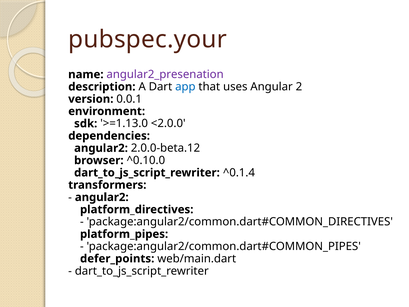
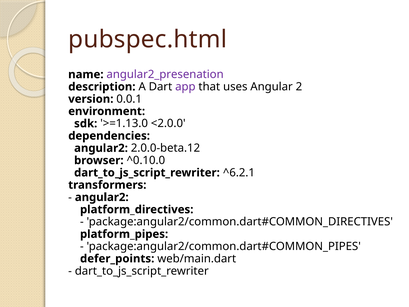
pubspec.your: pubspec.your -> pubspec.html (148, 40)
app colour: blue -> purple (185, 87)
^0.1.4: ^0.1.4 -> ^6.2.1 (239, 173)
